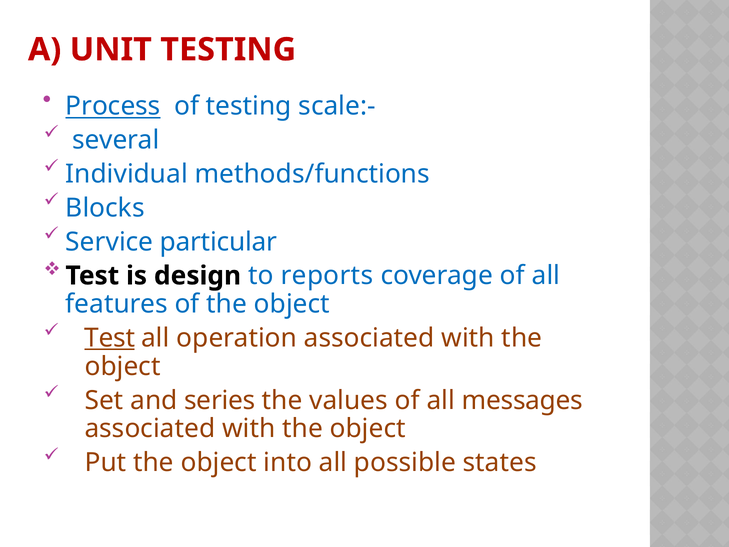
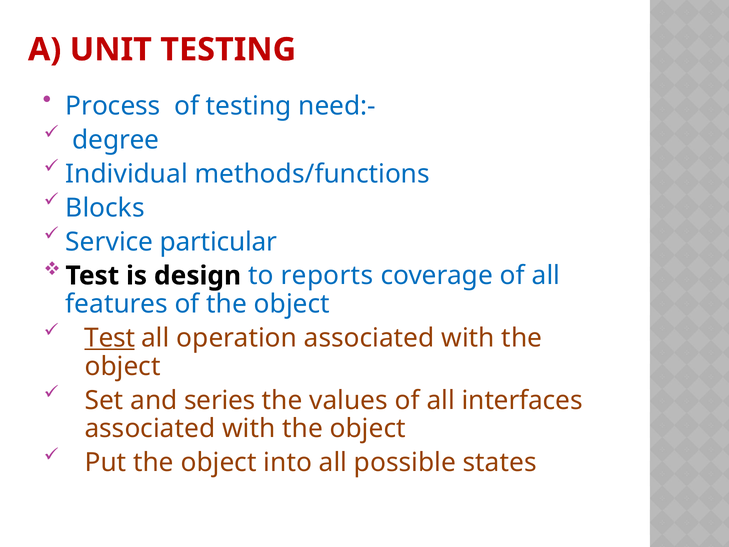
Process underline: present -> none (113, 106)
scale:-: scale:- -> need:- (337, 106)
several: several -> degree (116, 140)
messages: messages -> interfaces (522, 400)
